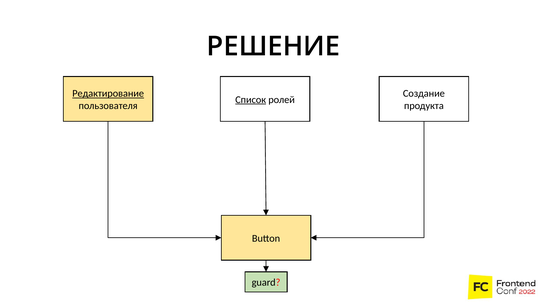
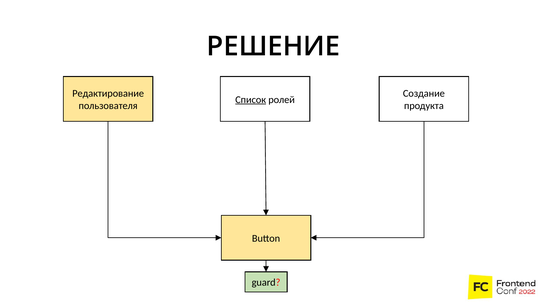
Редактирование underline: present -> none (108, 93)
